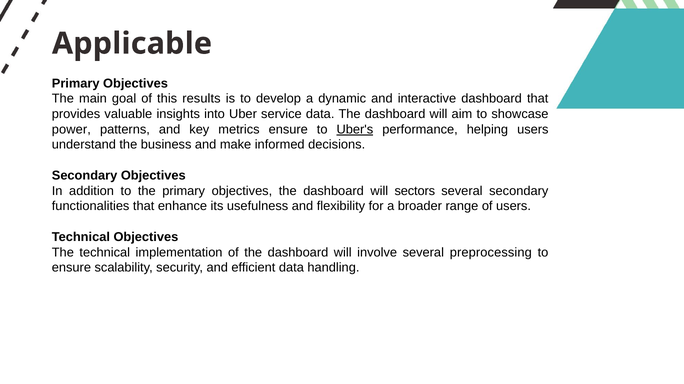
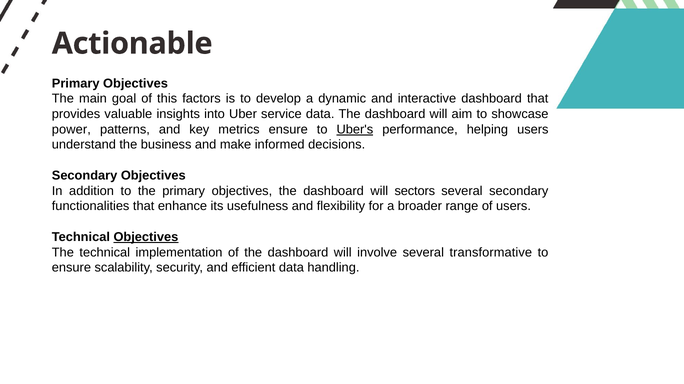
Applicable: Applicable -> Actionable (132, 44)
results: results -> factors (201, 99)
Objectives underline: none -> present (146, 237)
preprocessing: preprocessing -> transformative (491, 253)
